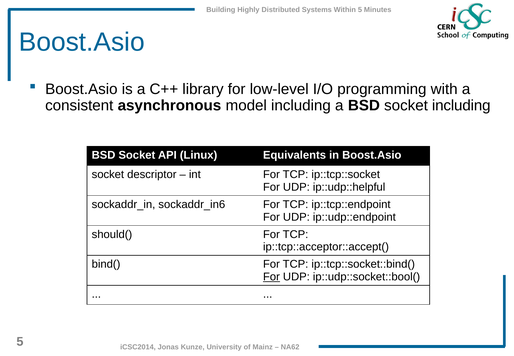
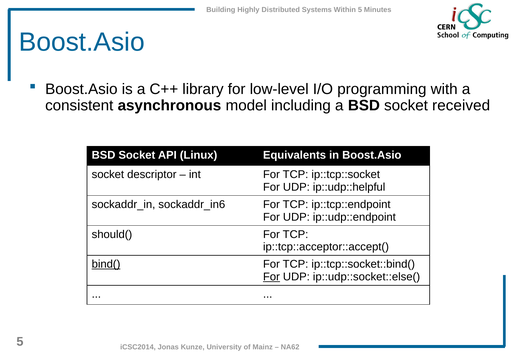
socket including: including -> received (461, 106)
bind( underline: none -> present (106, 264)
ip::udp::socket::bool(: ip::udp::socket::bool( -> ip::udp::socket::else( (367, 277)
